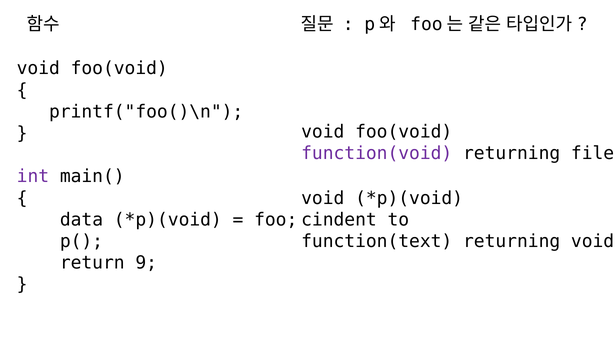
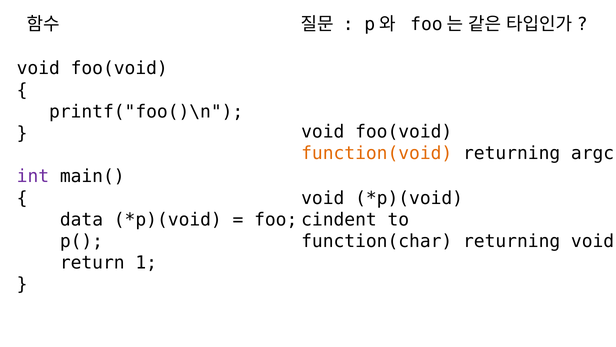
function(void colour: purple -> orange (377, 153)
file: file -> argc (593, 153)
function(text: function(text -> function(char (377, 241)
9: 9 -> 1 (146, 263)
